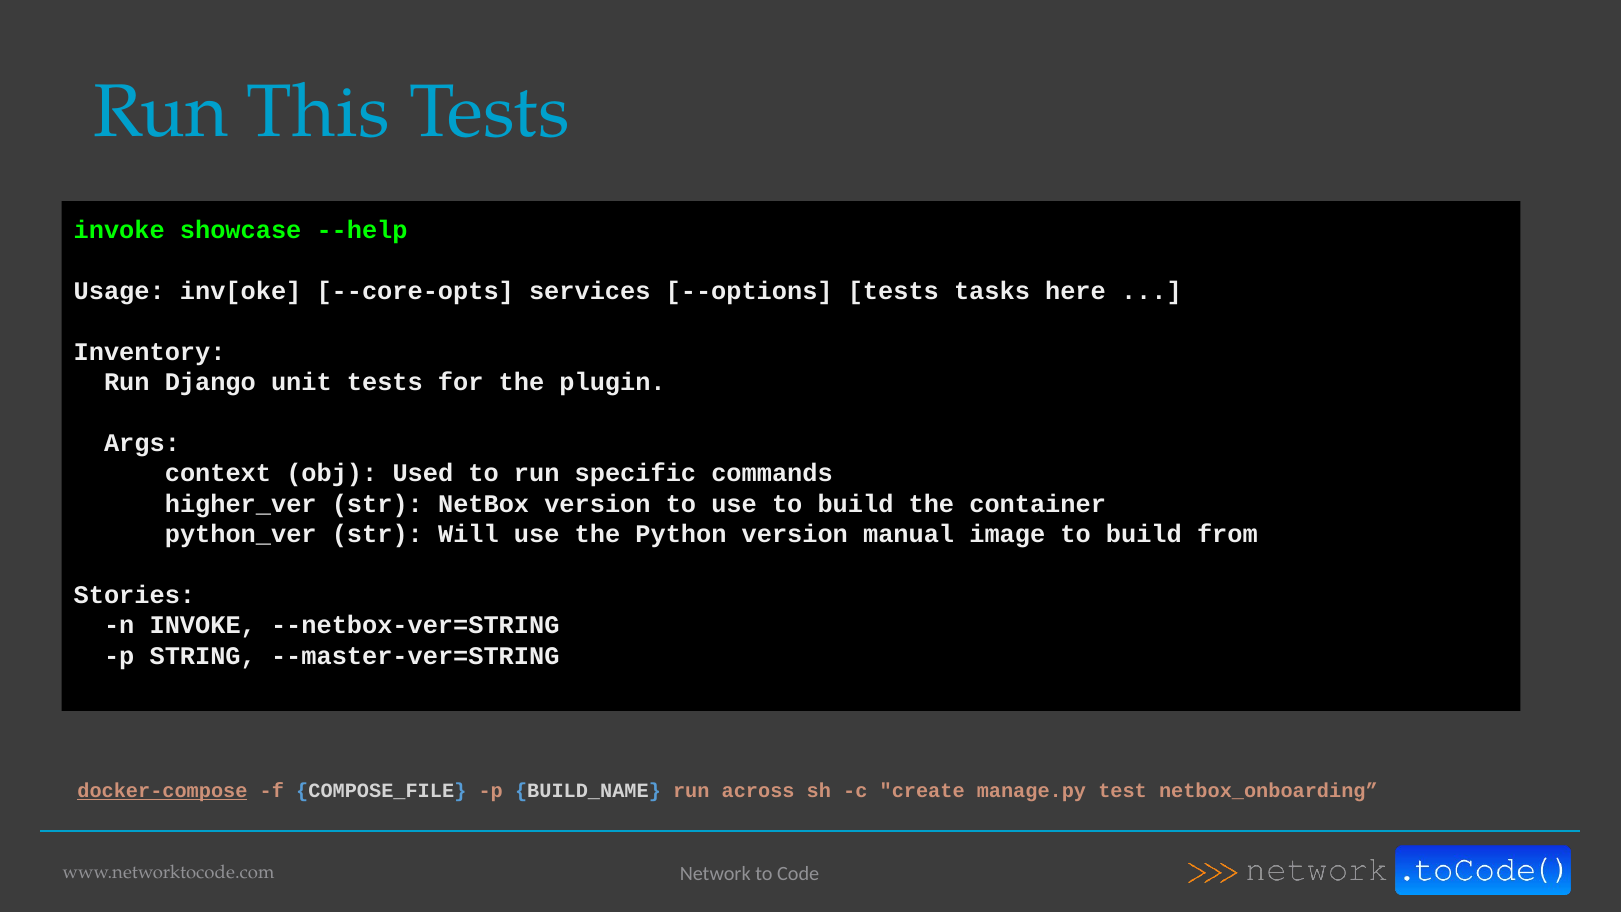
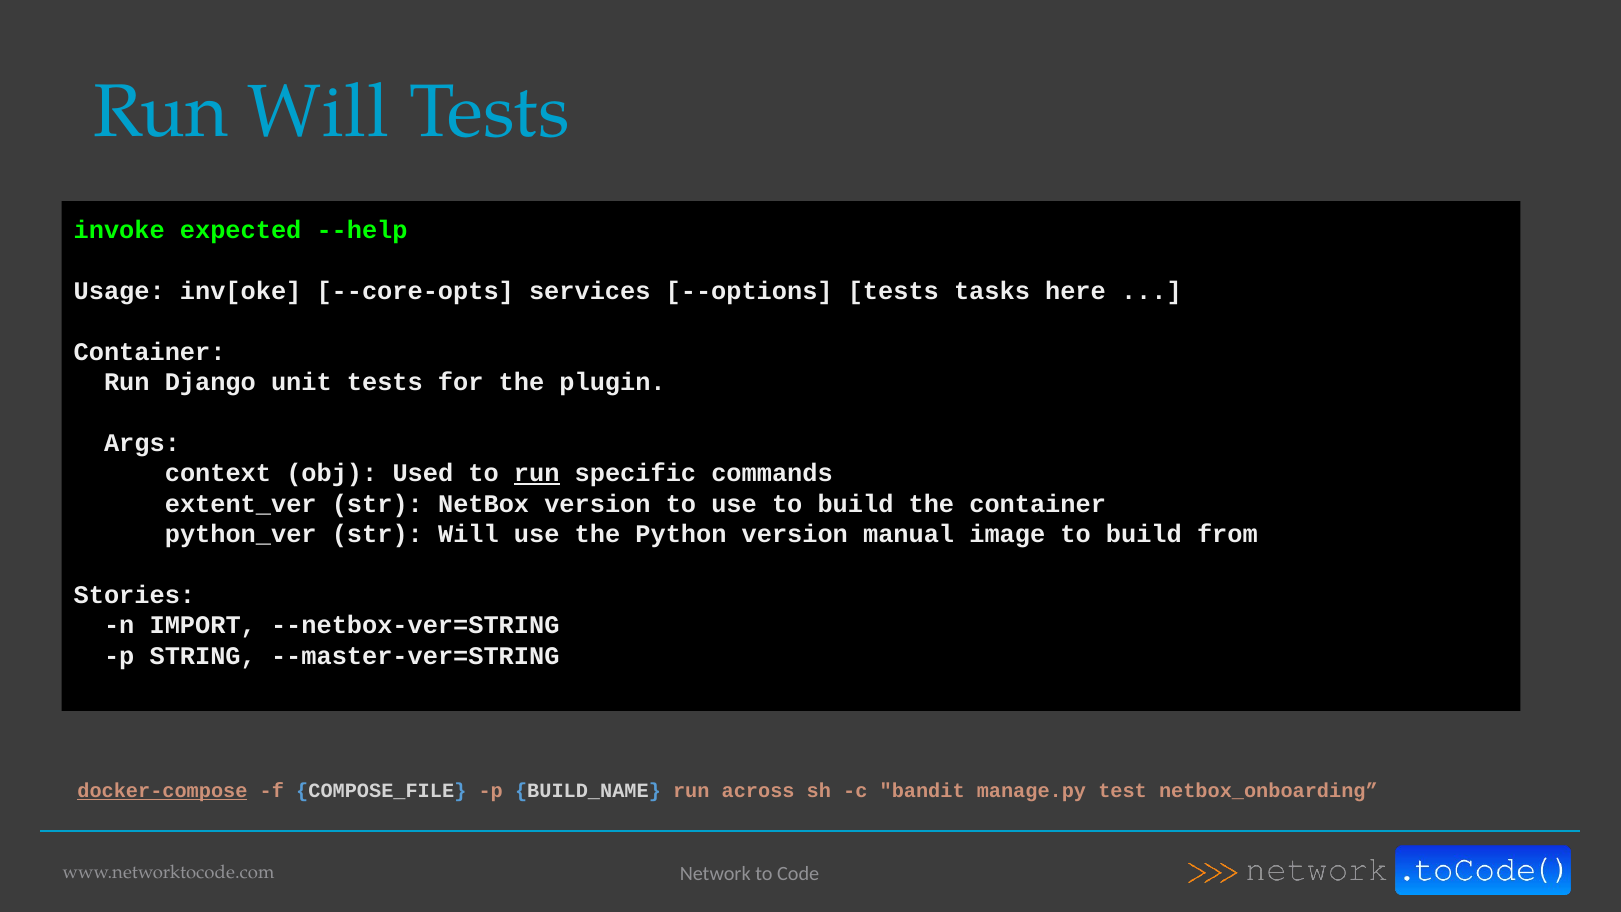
Run This: This -> Will (318, 112)
showcase: showcase -> expected (241, 230)
Inventory: Inventory -> Container (150, 352)
run underline: none -> present (537, 473)
higher_ver: higher_ver -> extent_ver (241, 504)
n INVOKE: INVOKE -> IMPORT (203, 625)
create: create -> bandit (922, 791)
